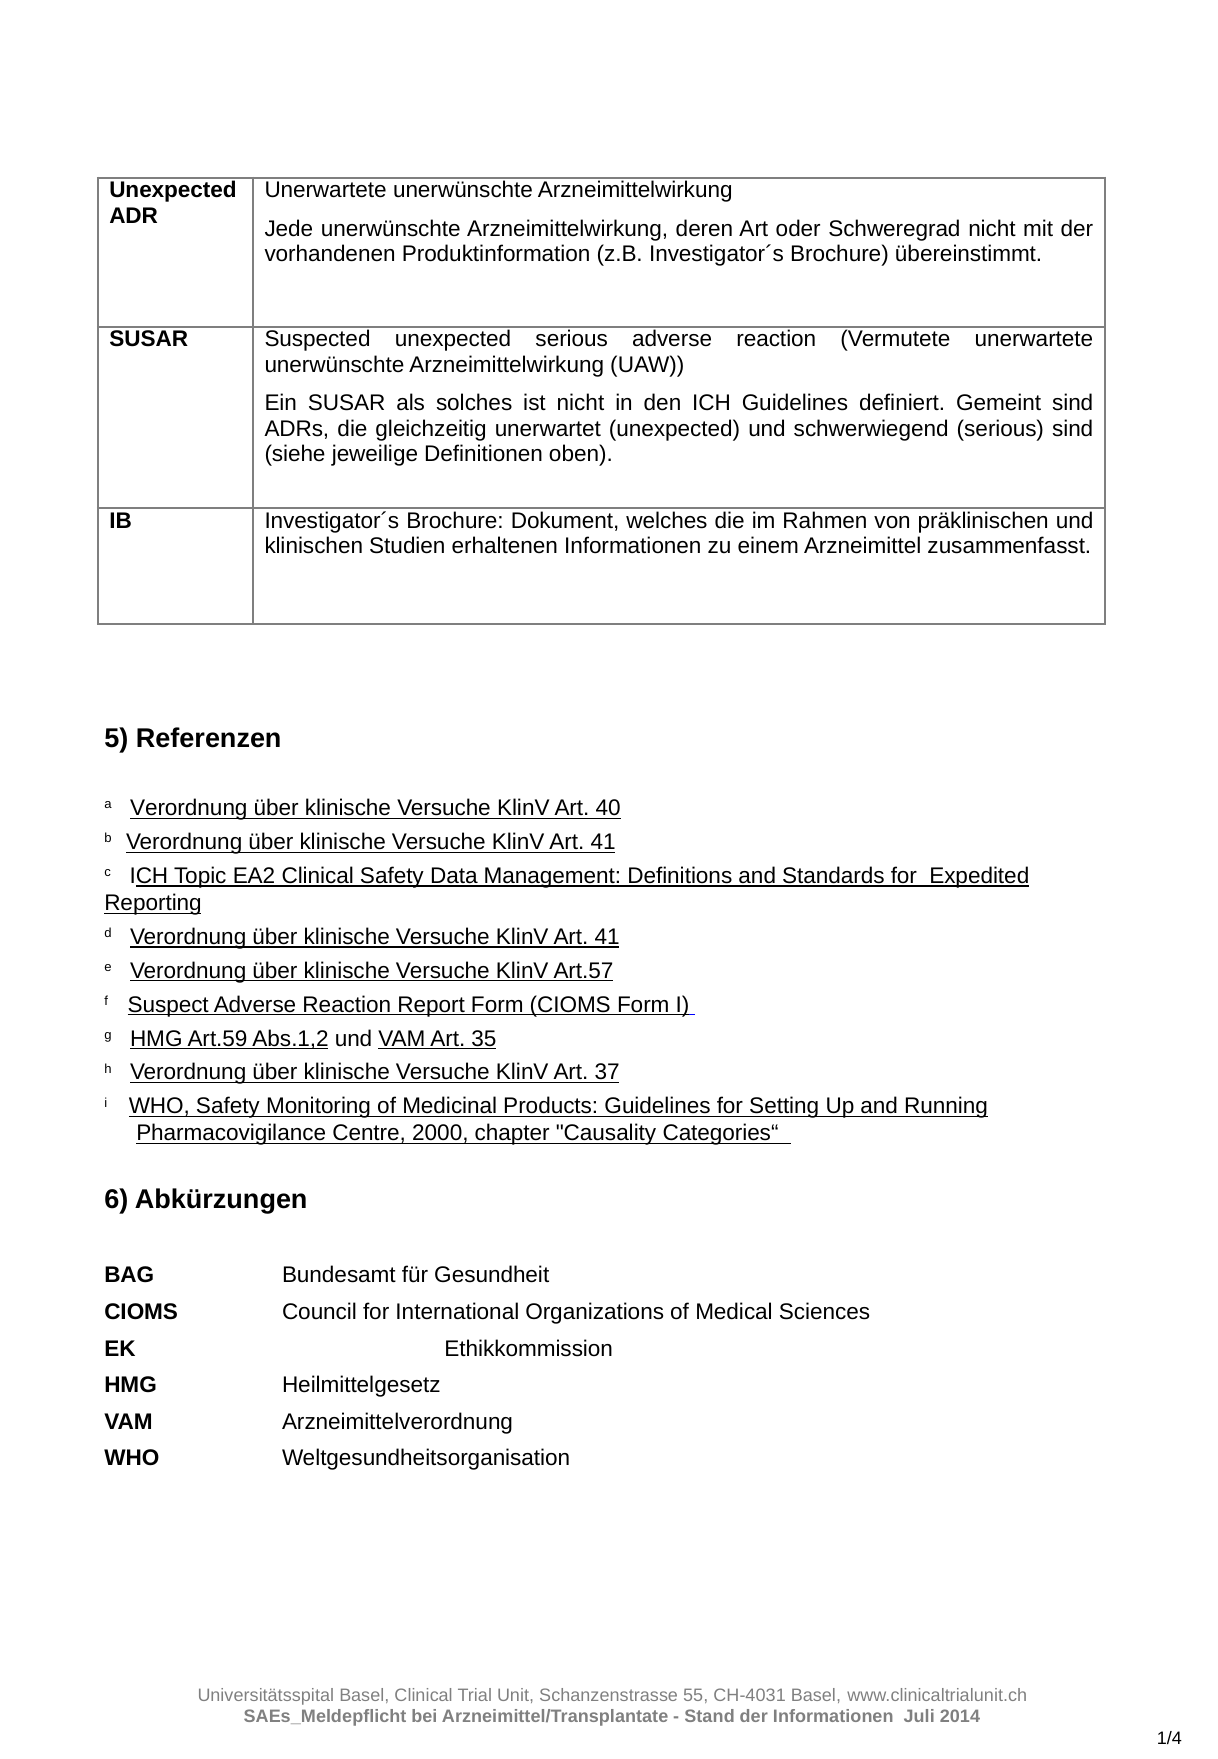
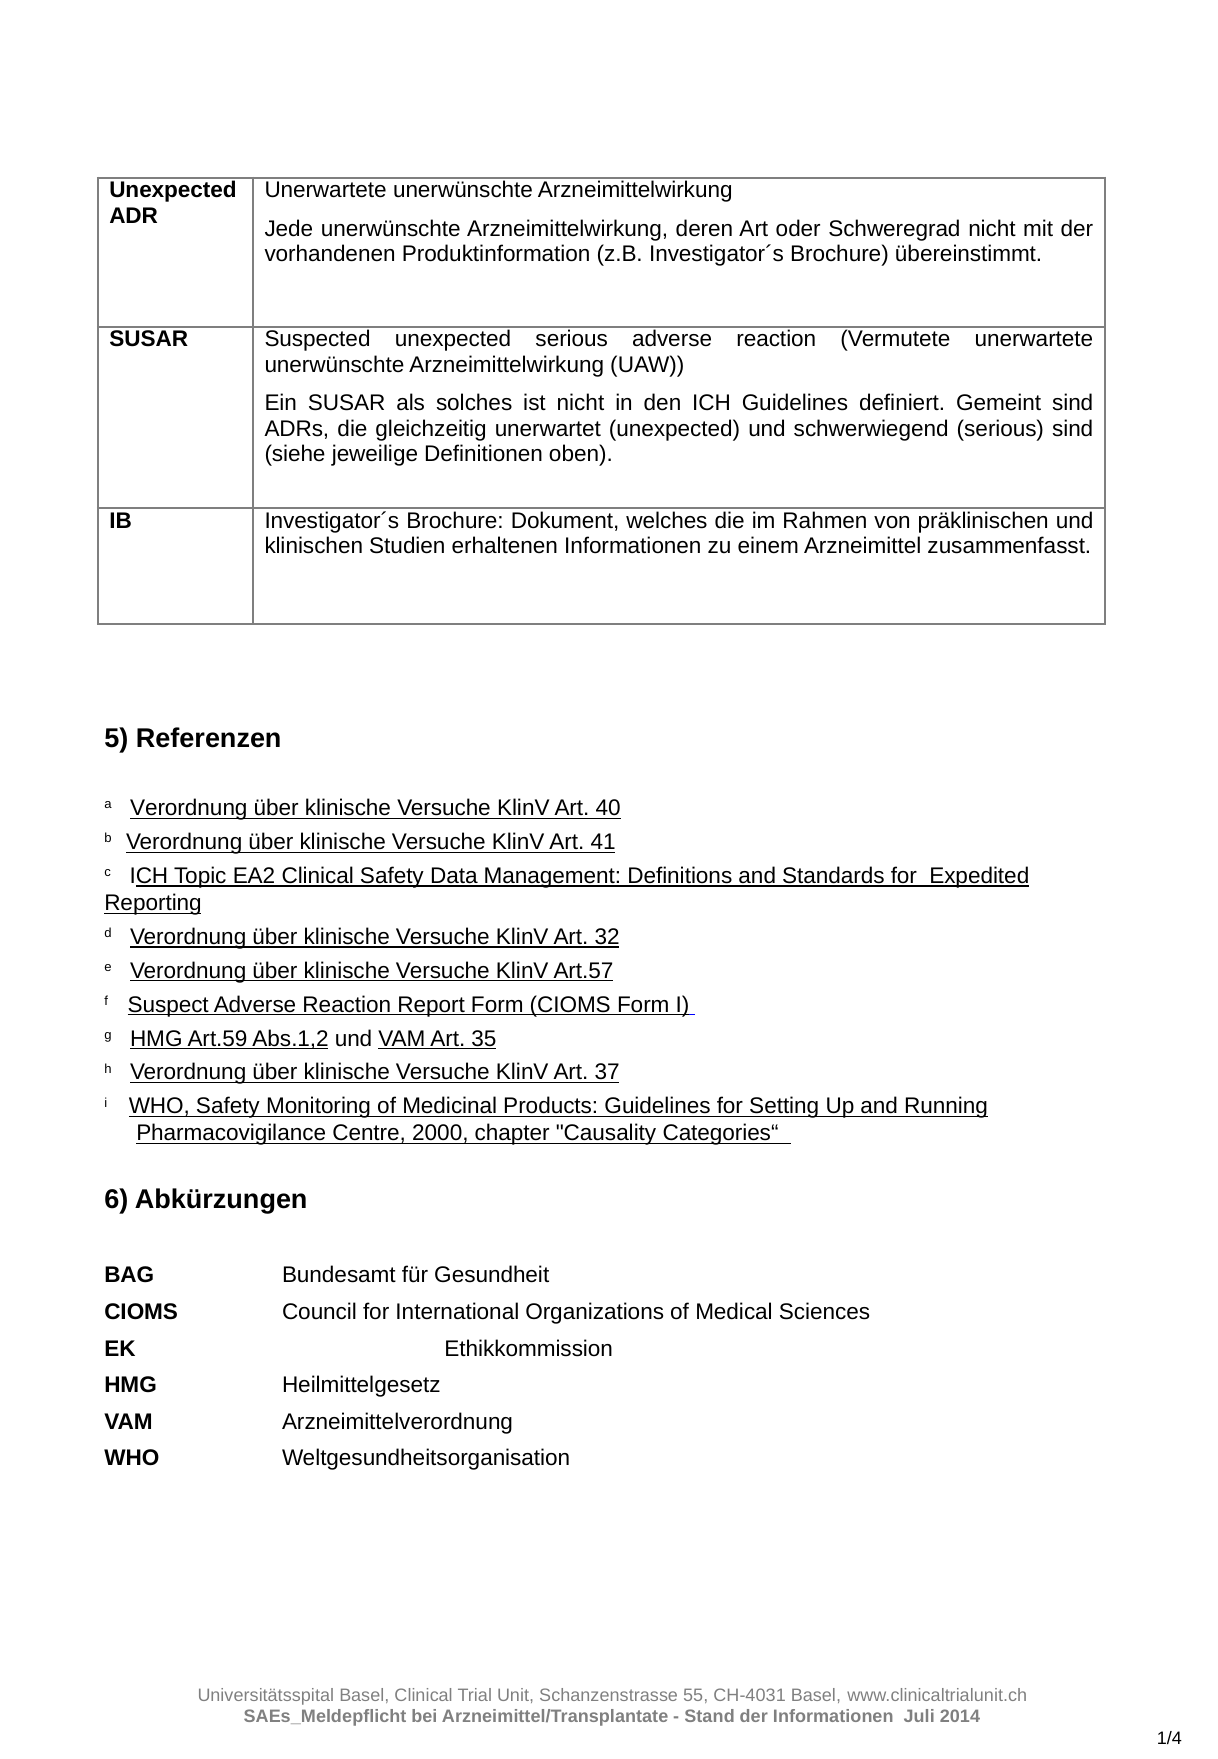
41: 41 -> 32 (607, 937)
